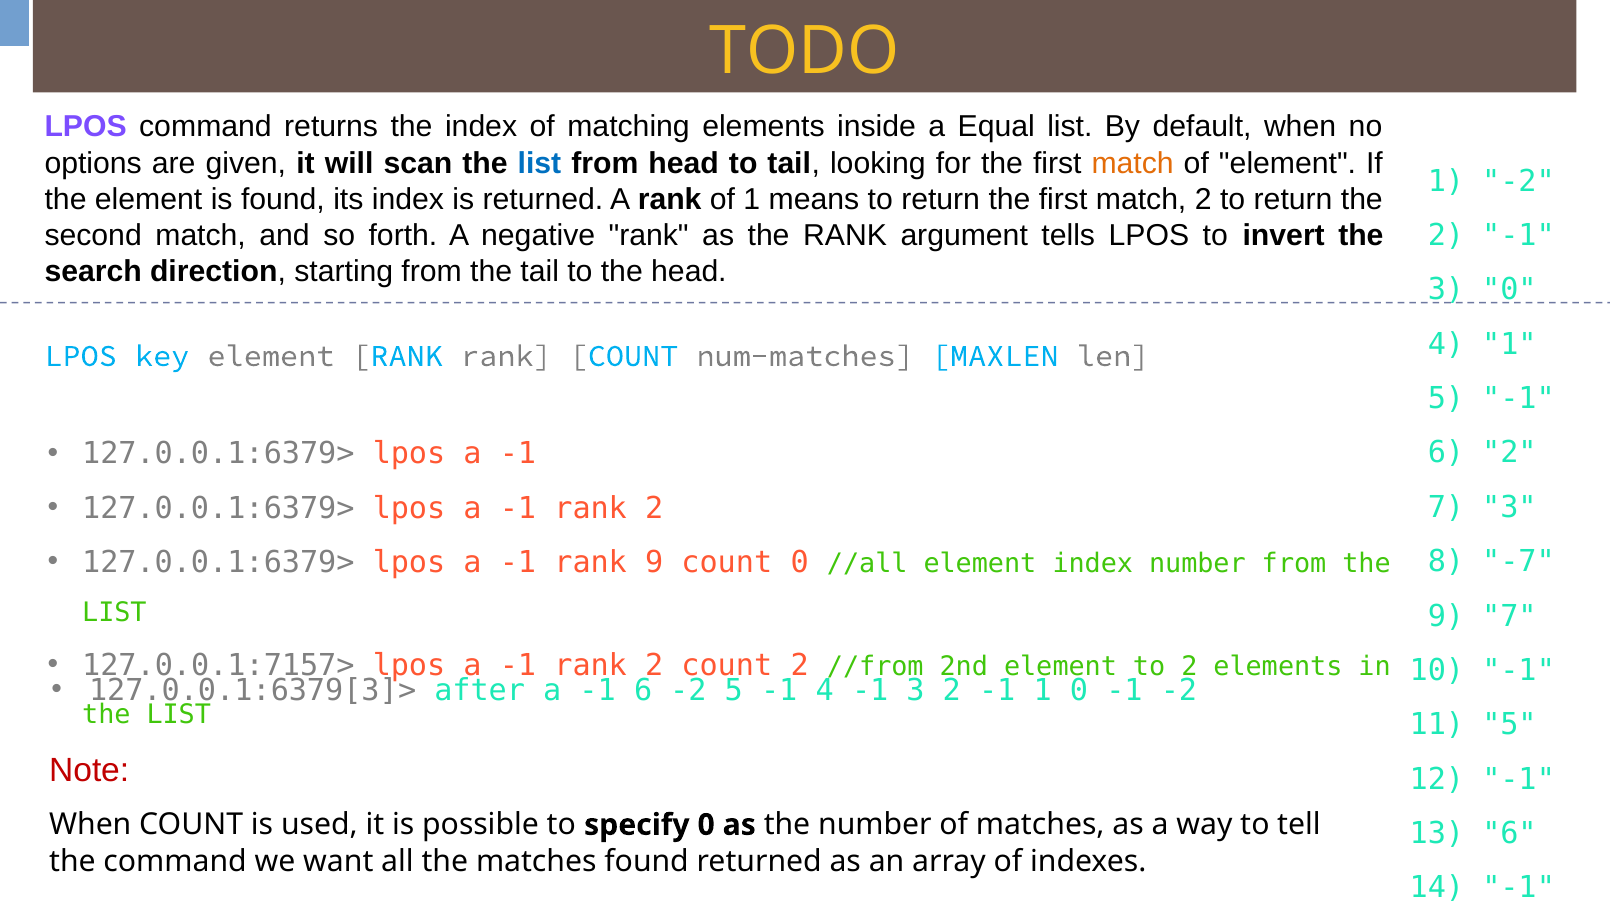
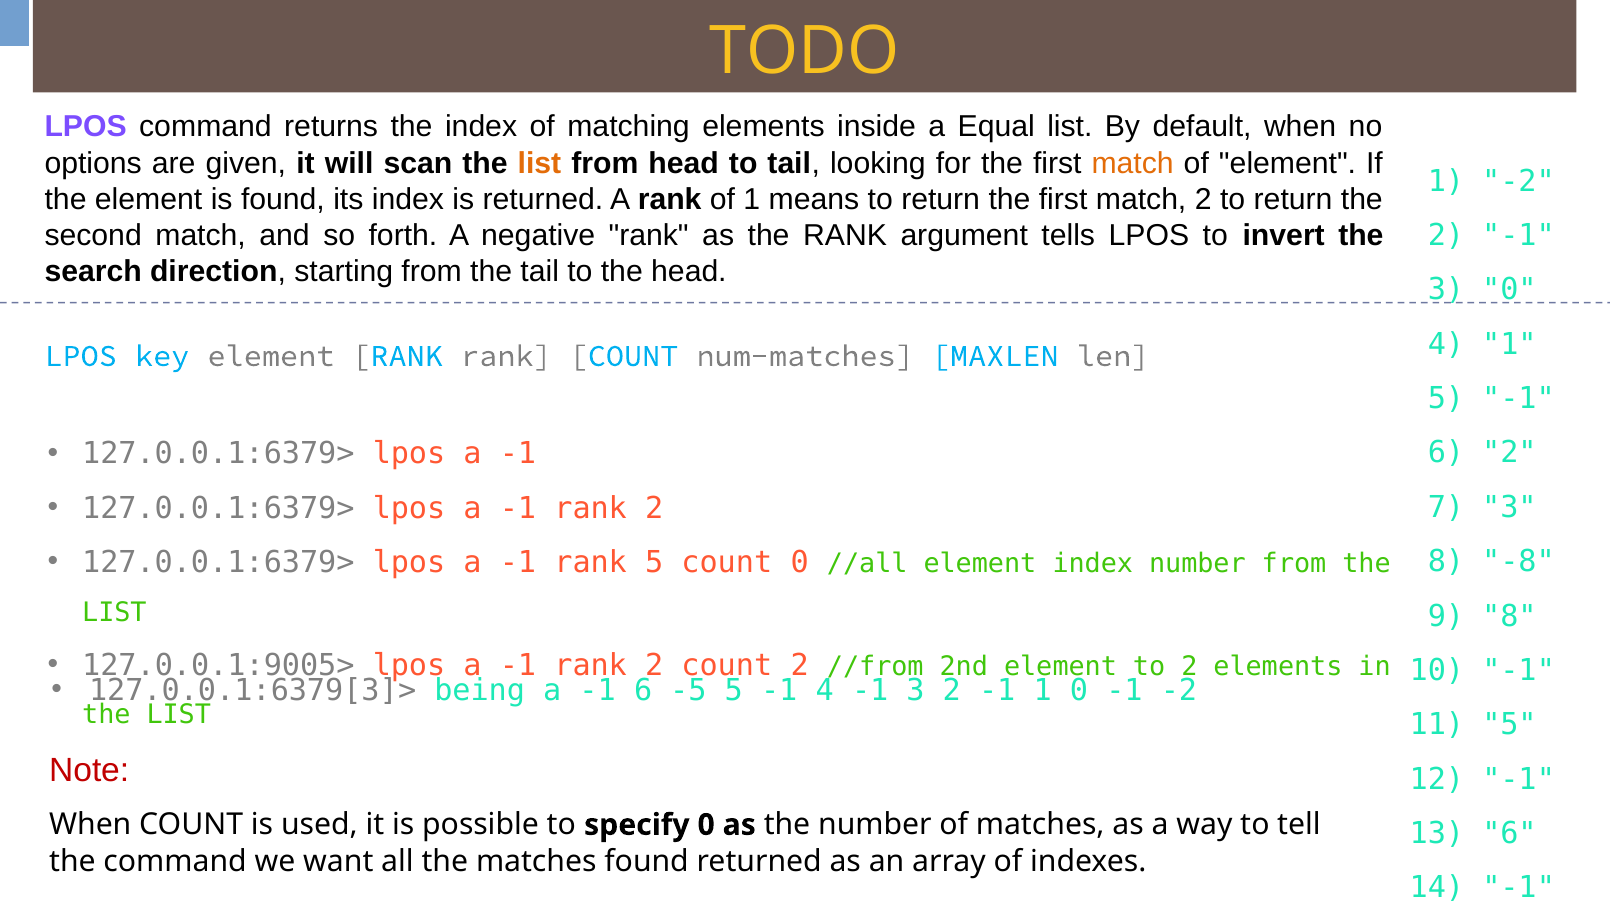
list colour: blue -> orange (539, 163)
rank 9: 9 -> 5 (654, 562)
-7: -7 -> -8 (1518, 562)
9 7: 7 -> 8 (1509, 616)
127.0.0.1:7157>: 127.0.0.1:7157> -> 127.0.0.1:9005> (218, 665)
after: after -> being (480, 690)
6 -2: -2 -> -5 (688, 690)
